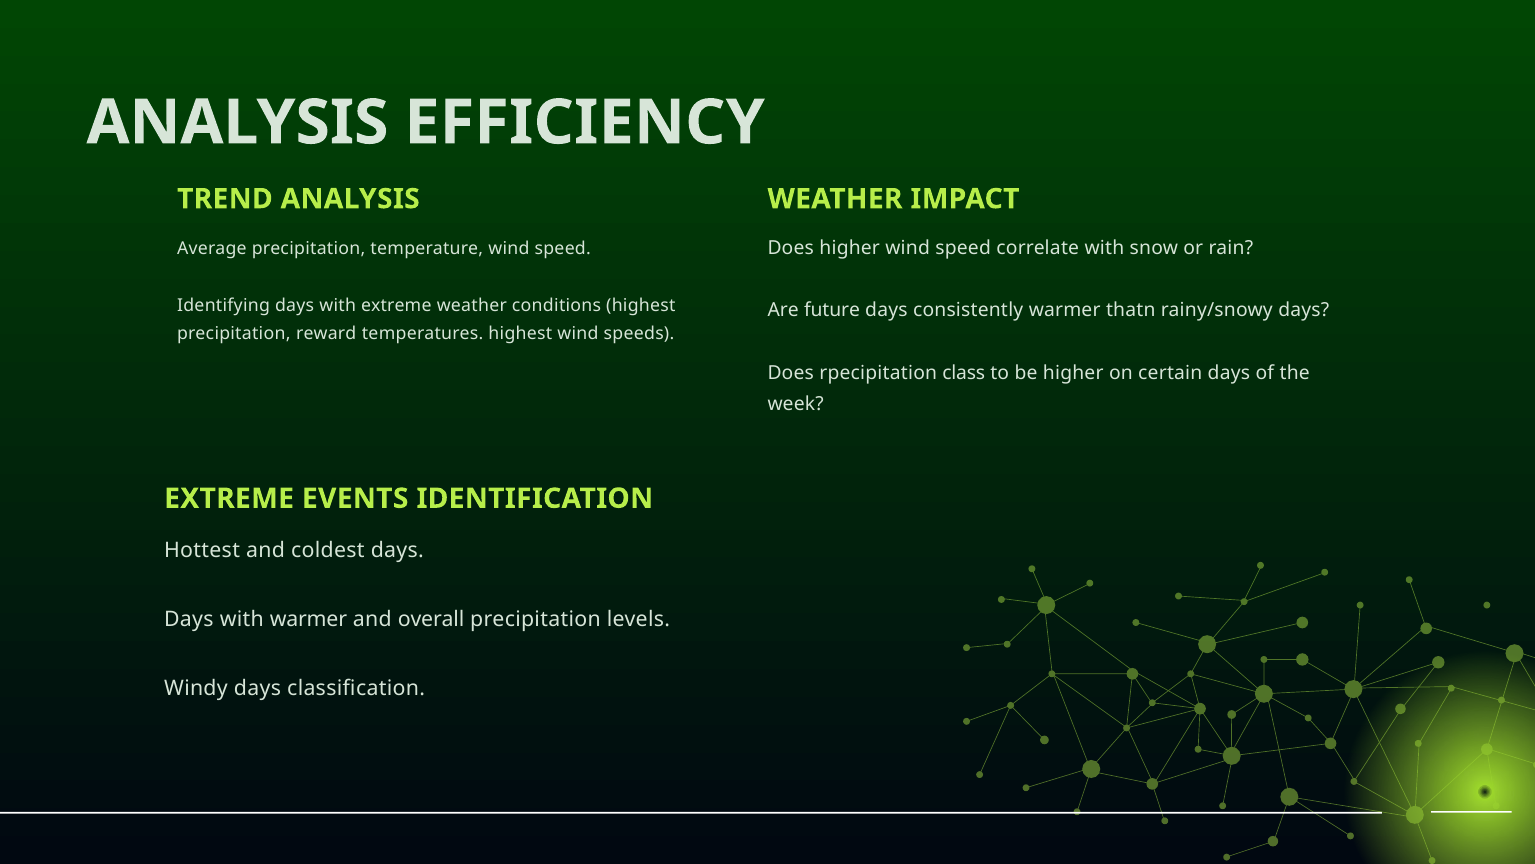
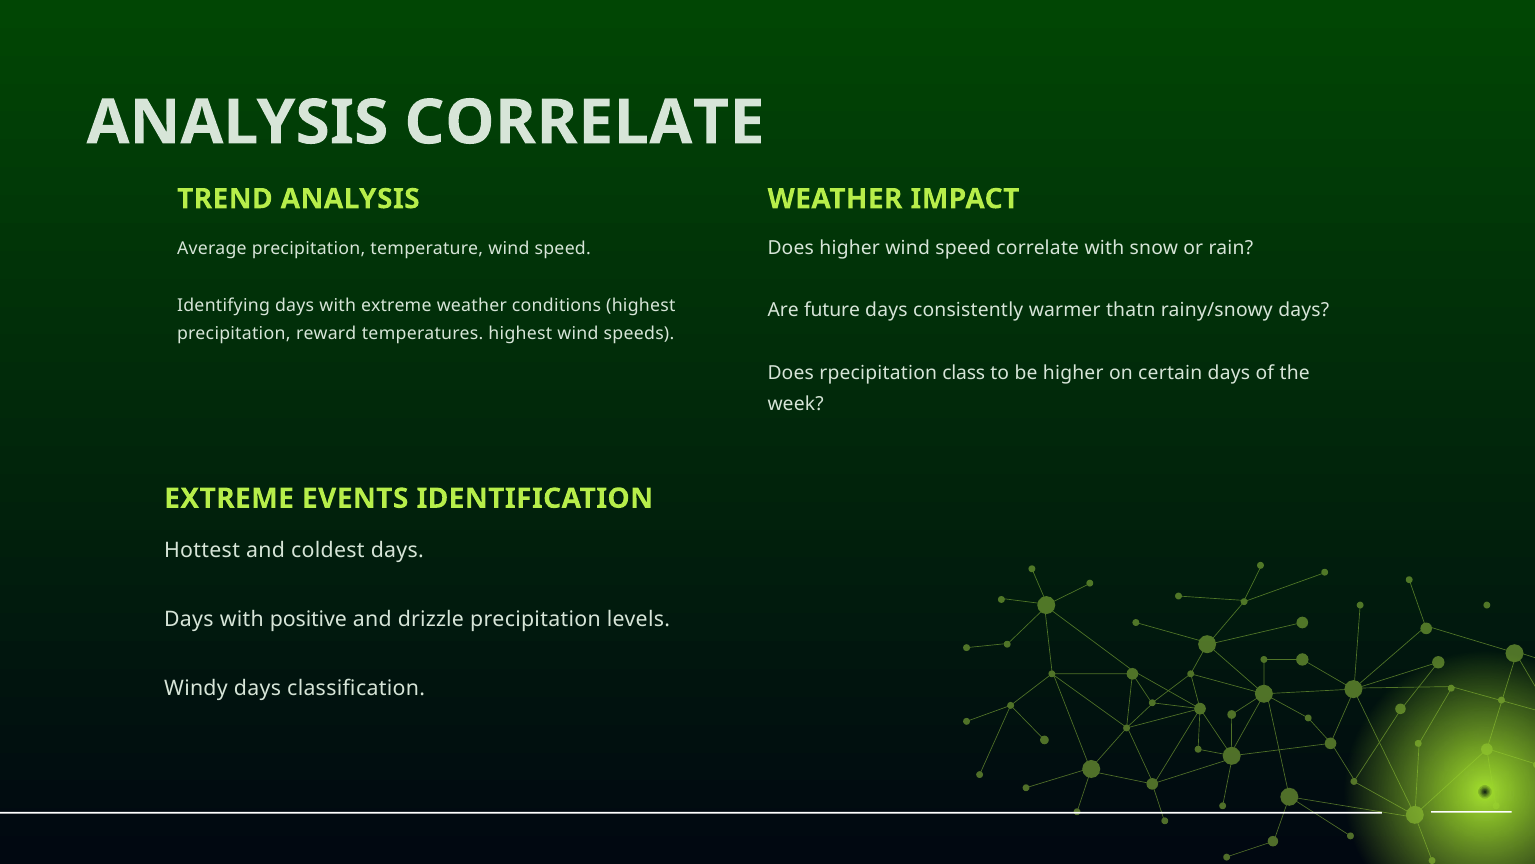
ANALYSIS EFFICIENCY: EFFICIENCY -> CORRELATE (585, 123)
with warmer: warmer -> positive (308, 619)
overall: overall -> drizzle (431, 619)
